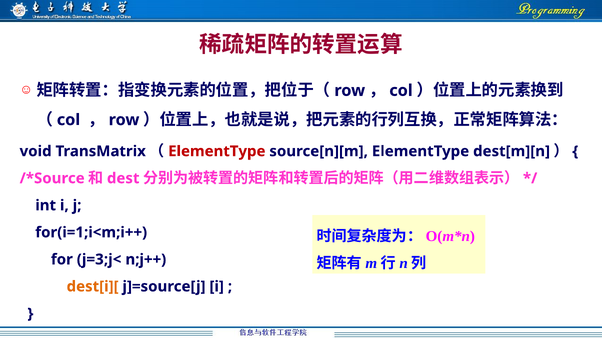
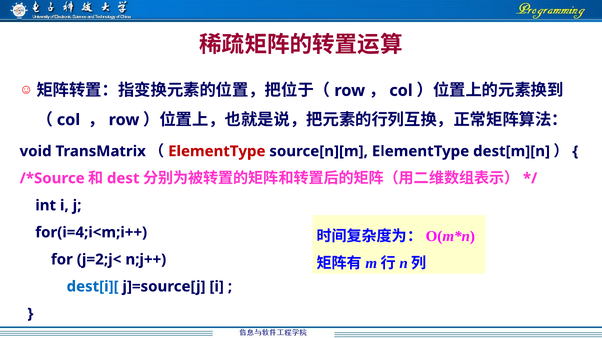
for(i=1;i<m;i++: for(i=1;i<m;i++ -> for(i=4;i<m;i++ (91, 233)
j=3;j<: j=3;j< -> j=2;j< (99, 260)
dest[i][ colour: orange -> blue (93, 287)
